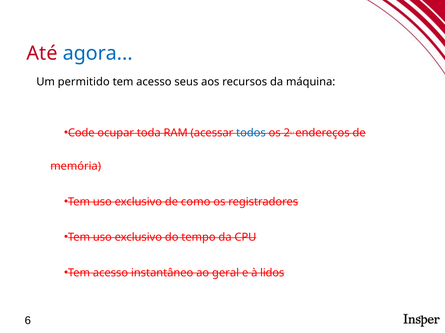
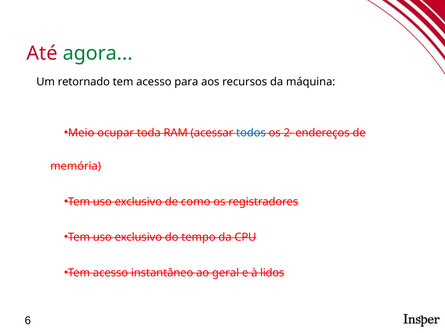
agora colour: blue -> green (98, 53)
permitido: permitido -> retornado (84, 82)
seus: seus -> para (186, 82)
Code: Code -> Meio (81, 133)
